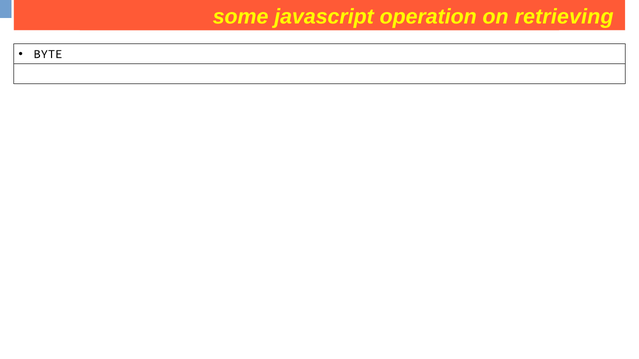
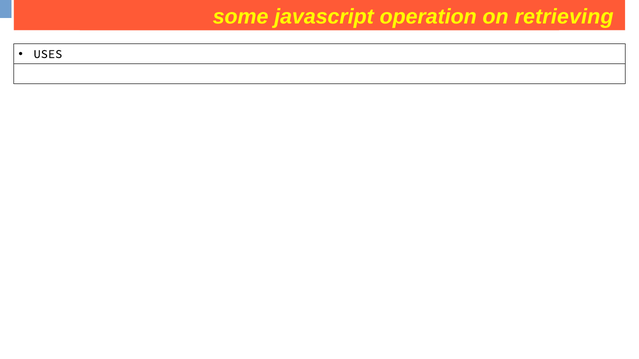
BYTE: BYTE -> USES (48, 54)
